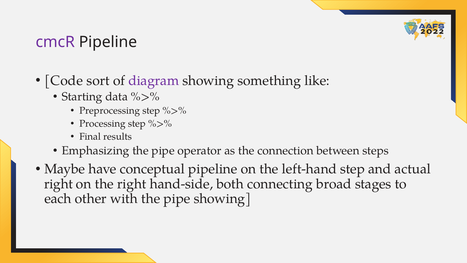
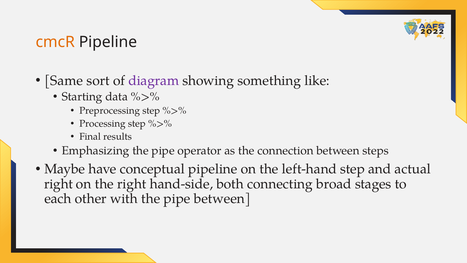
cmcR colour: purple -> orange (55, 42)
Code: Code -> Same (64, 81)
pipe showing: showing -> between (222, 198)
